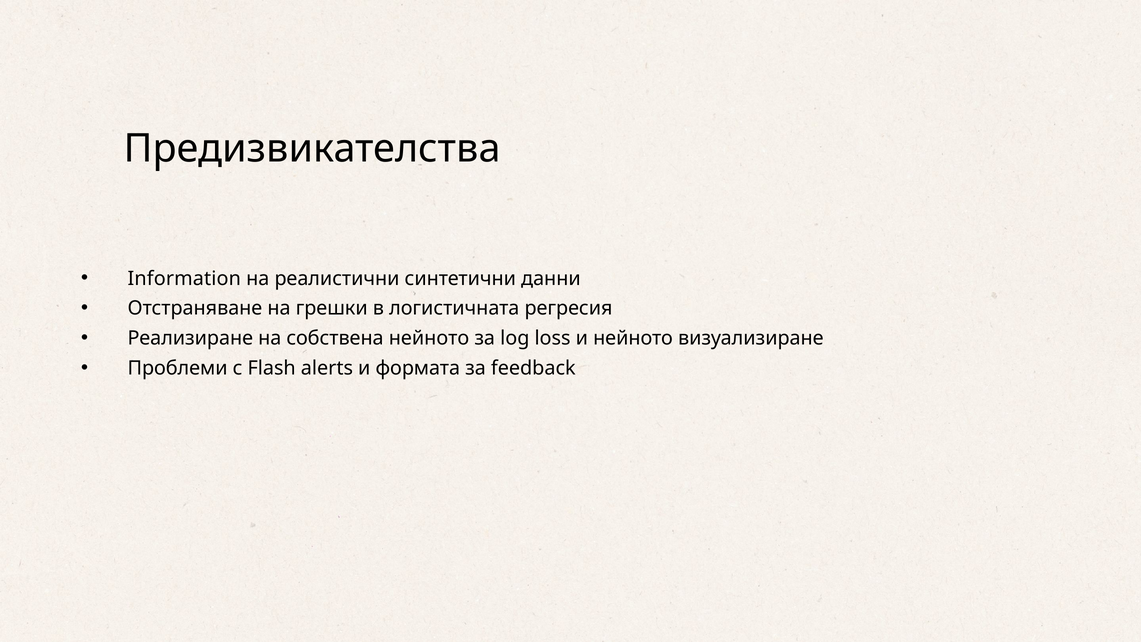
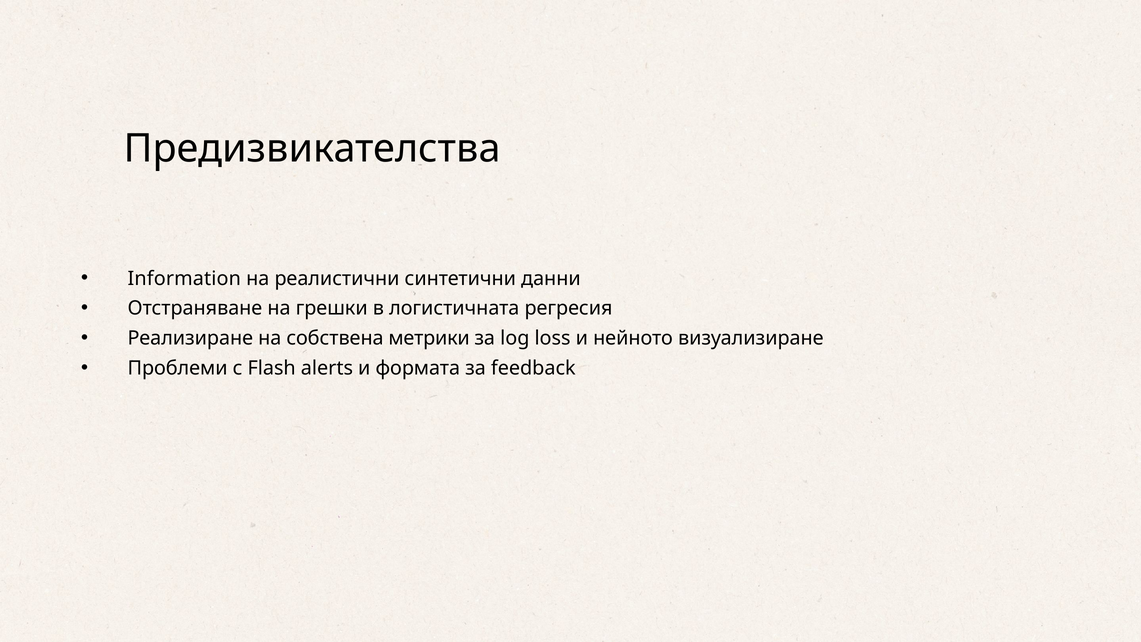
собствена нейното: нейното -> метрики (429, 338)
